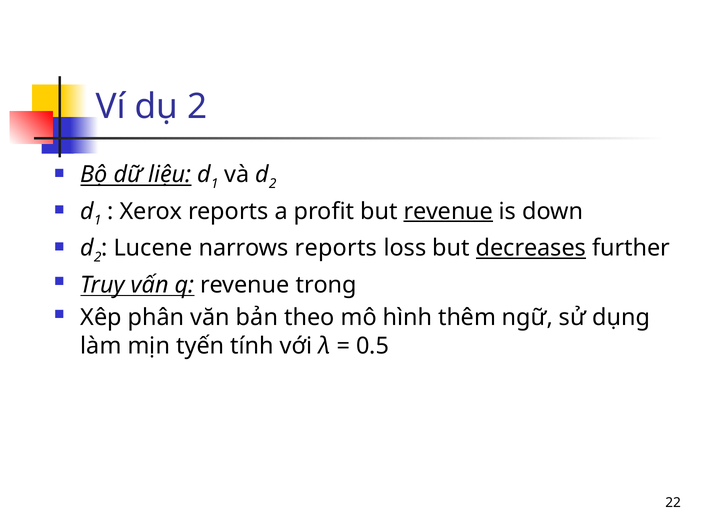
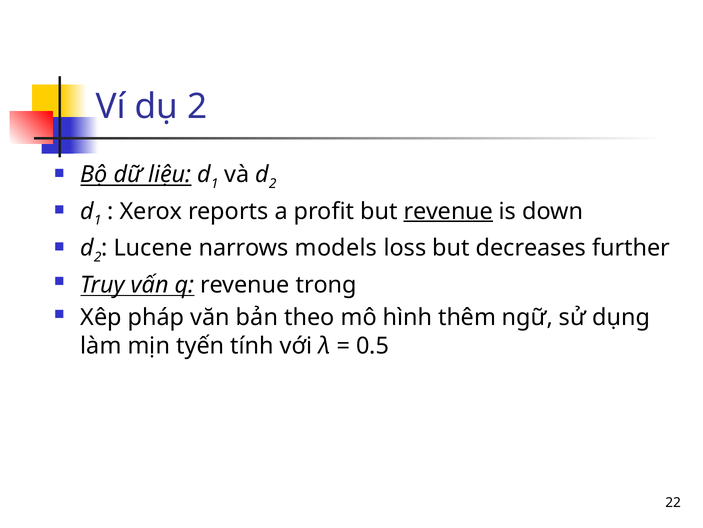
narrows reports: reports -> models (336, 248)
decreases underline: present -> none (531, 248)
phân: phân -> pháp (156, 317)
